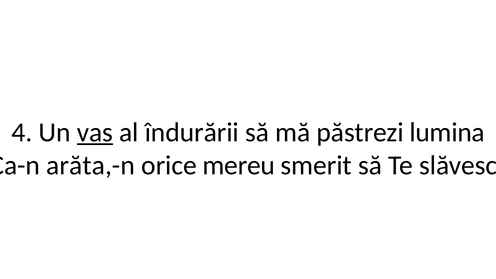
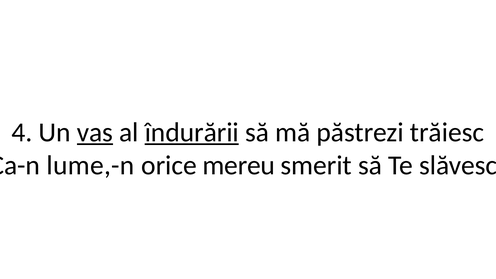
îndurării underline: none -> present (192, 132)
lumina: lumina -> trăiesc (447, 132)
arăta,-n: arăta,-n -> lume,-n (91, 165)
